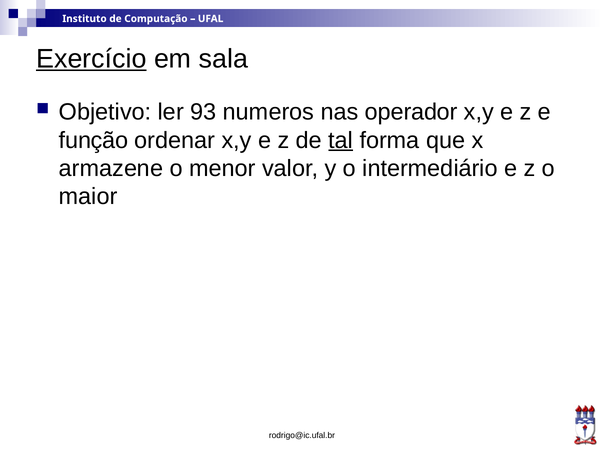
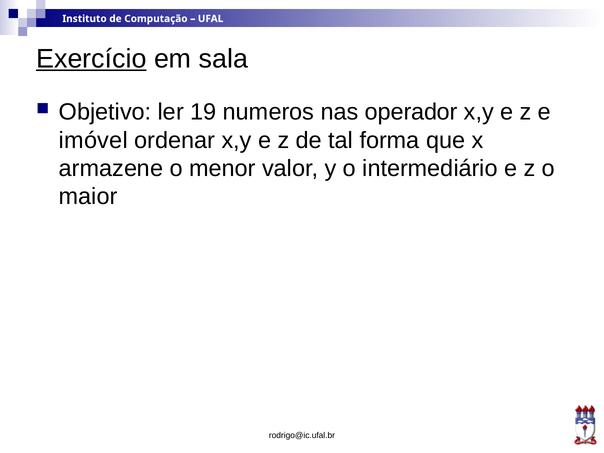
93: 93 -> 19 (203, 112)
função: função -> imóvel (93, 140)
tal underline: present -> none (341, 140)
